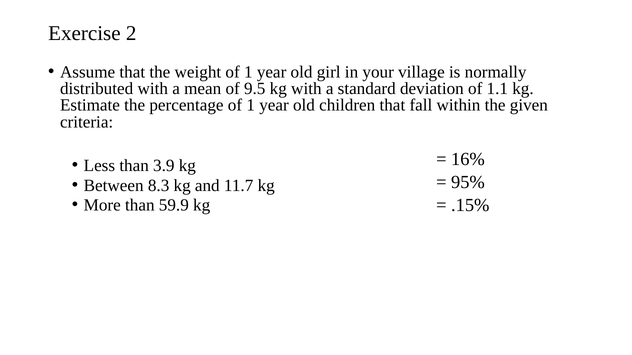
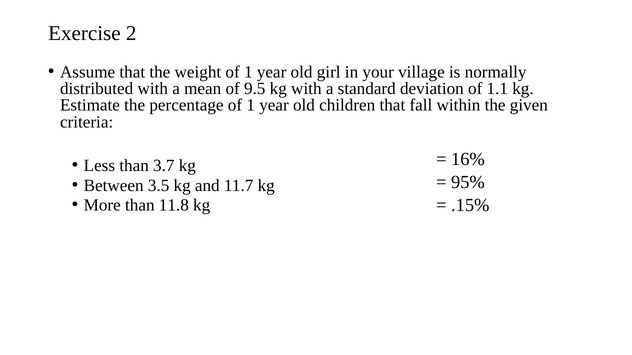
3.9: 3.9 -> 3.7 (164, 166)
8.3: 8.3 -> 3.5 (159, 186)
59.9: 59.9 -> 11.8 (174, 205)
